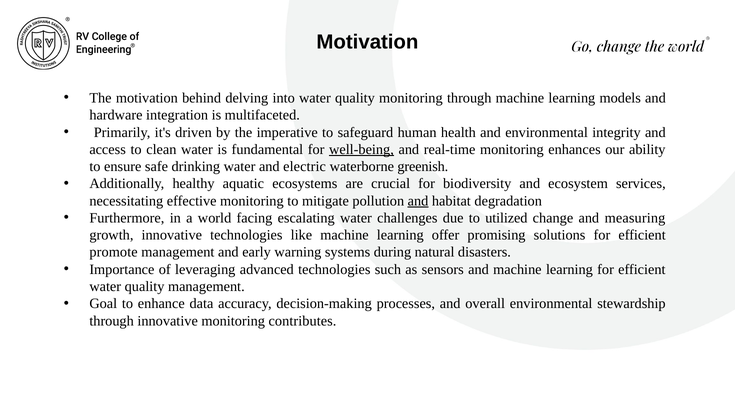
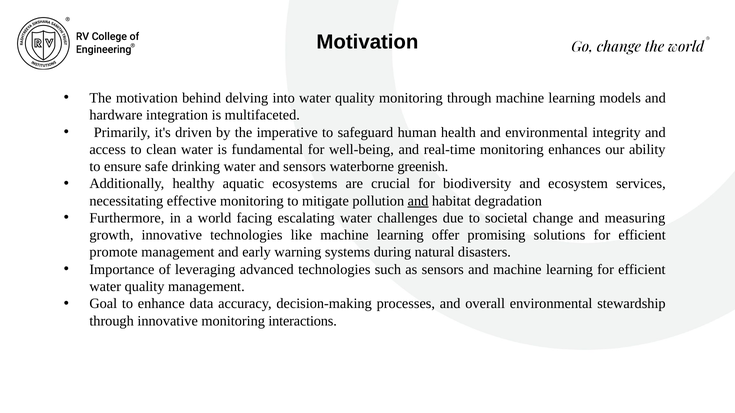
well-being underline: present -> none (361, 150)
and electric: electric -> sensors (305, 167)
utilized: utilized -> societal (506, 218)
contributes: contributes -> interactions (303, 321)
